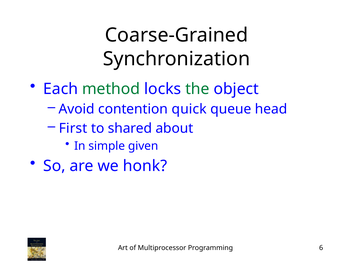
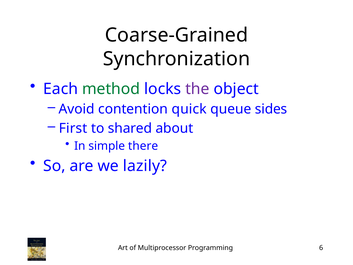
the colour: green -> purple (197, 89)
head: head -> sides (271, 109)
given: given -> there (143, 146)
honk: honk -> lazily (145, 166)
